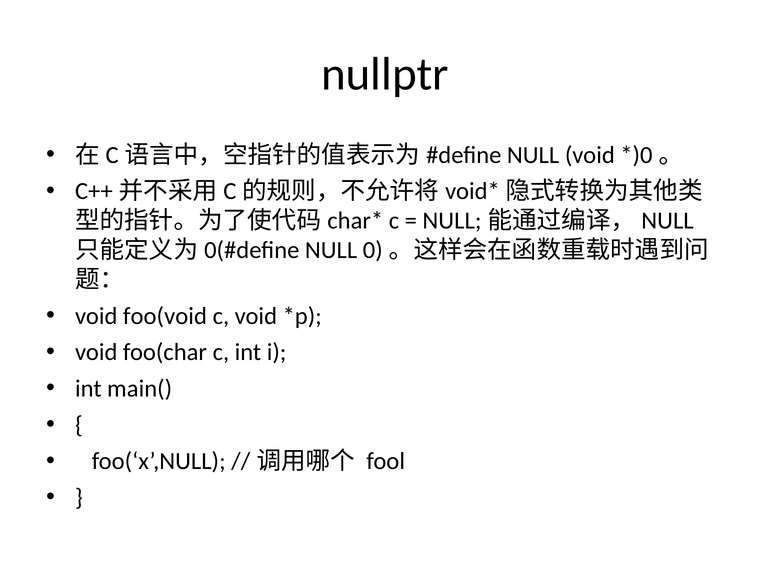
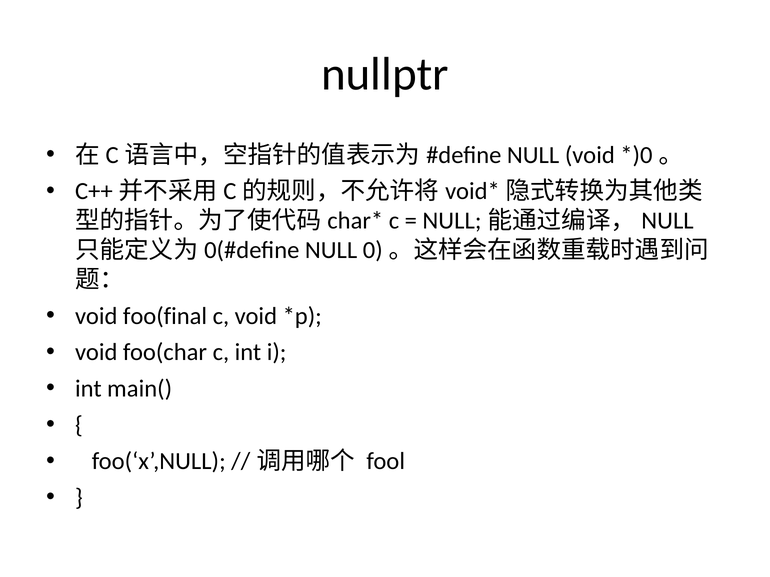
foo(void: foo(void -> foo(final (165, 316)
